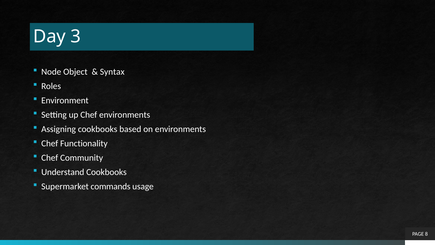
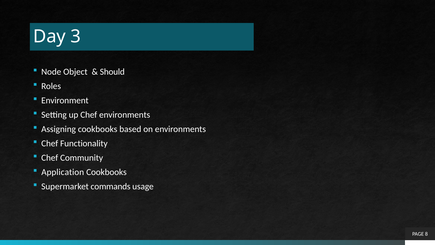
Syntax: Syntax -> Should (112, 72)
Understand: Understand -> Application (63, 172)
